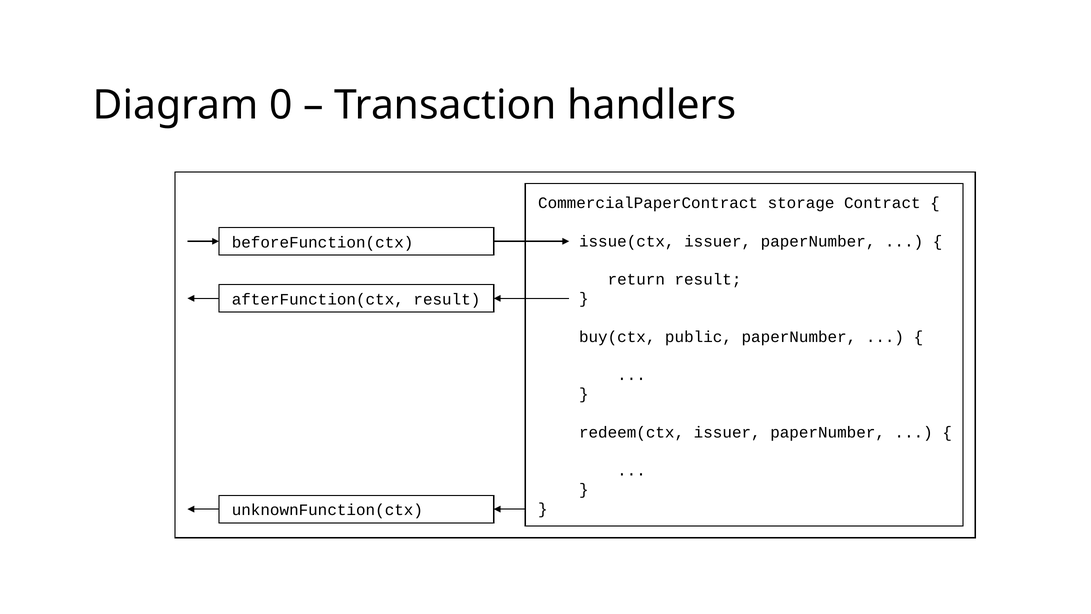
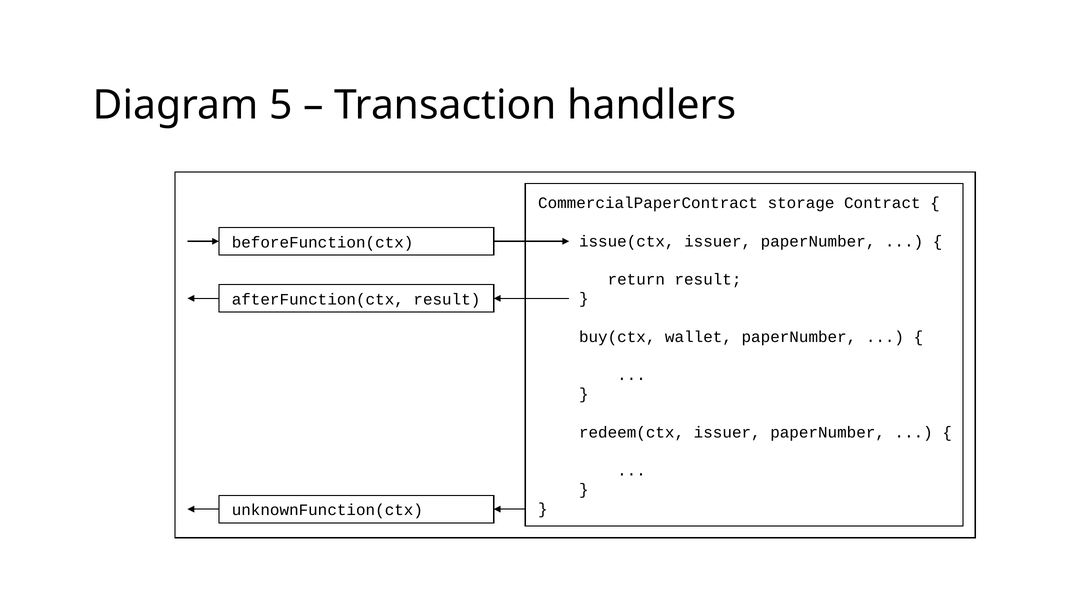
0: 0 -> 5 (281, 105)
public: public -> wallet (698, 337)
